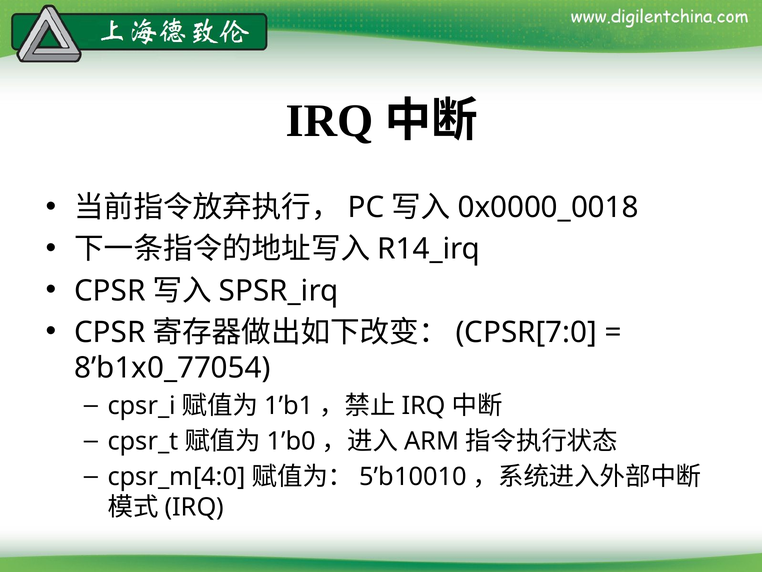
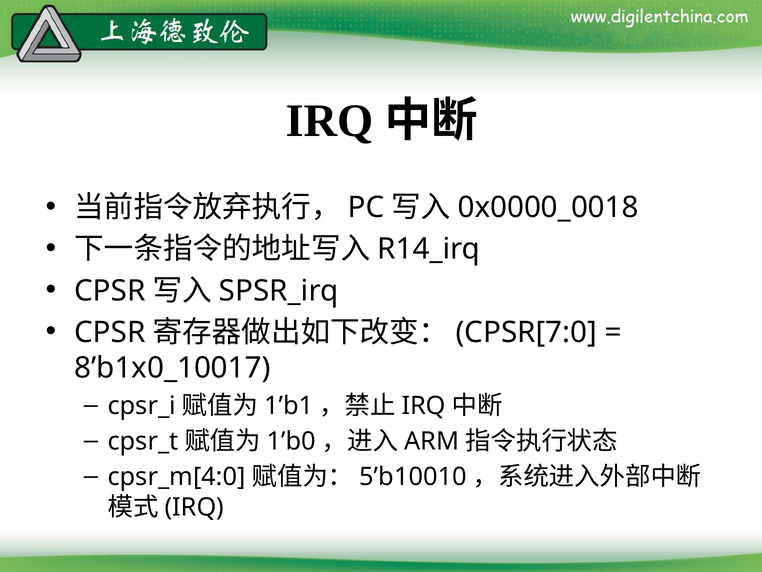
8’b1x0_77054: 8’b1x0_77054 -> 8’b1x0_10017 (172, 368)
